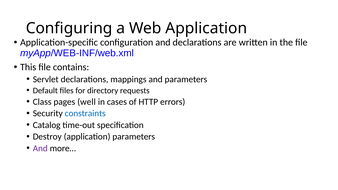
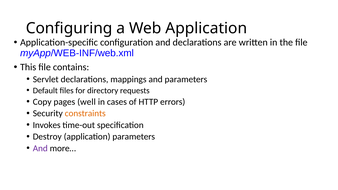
Class: Class -> Copy (42, 102)
constraints colour: blue -> orange (85, 113)
Catalog: Catalog -> Invokes (47, 125)
